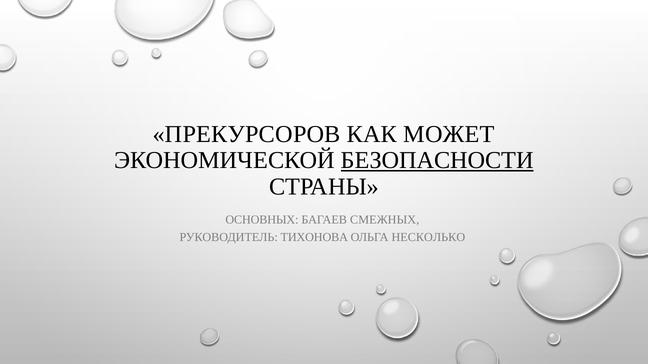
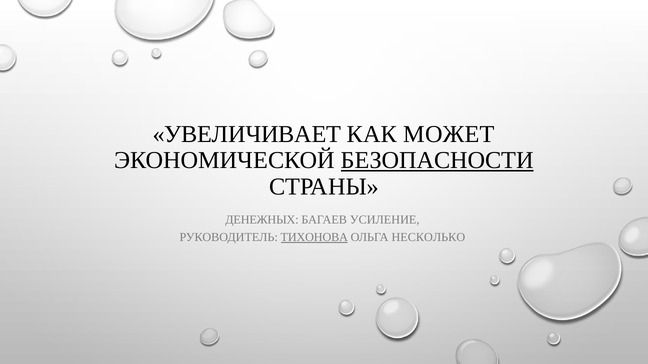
ПРЕКУРСОРОВ: ПРЕКУРСОРОВ -> УВЕЛИЧИВАЕТ (247, 134)
ОСНОВНЫХ: ОСНОВНЫХ -> ДЕНЕЖНЫХ (262, 220)
СМЕЖНЫХ: СМЕЖНЫХ -> УСИЛЕНИЕ (385, 220)
ТИХОНОВА underline: none -> present (314, 238)
